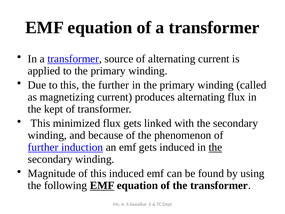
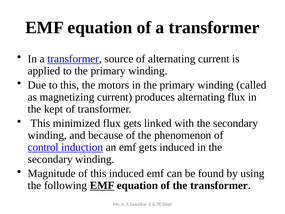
the further: further -> motors (114, 85)
further: further -> control (43, 147)
the underline: present -> none (215, 147)
